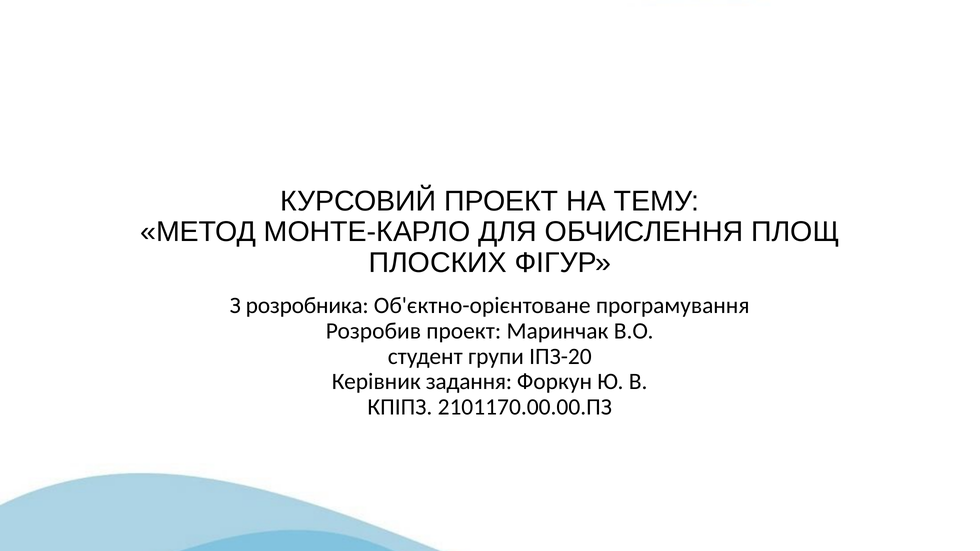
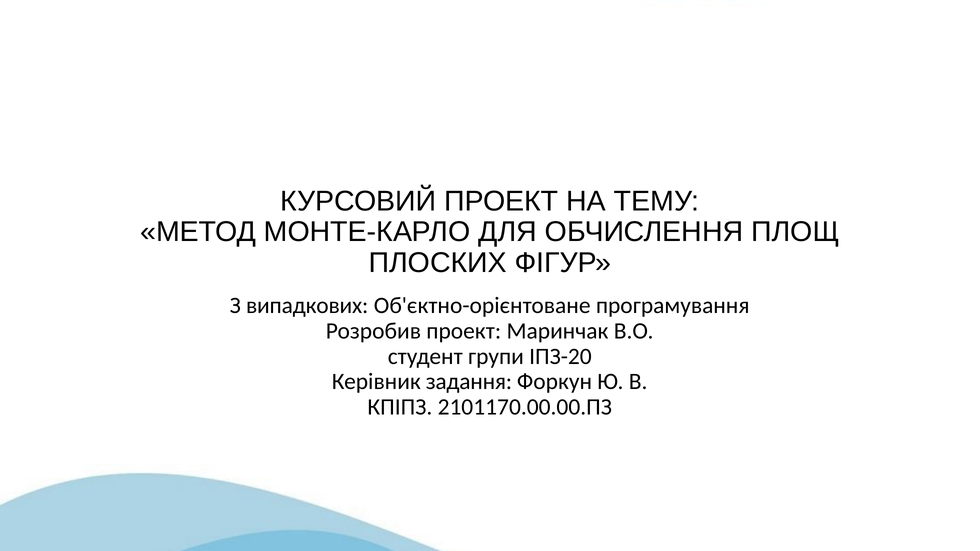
розробника: розробника -> випадкових (307, 306)
